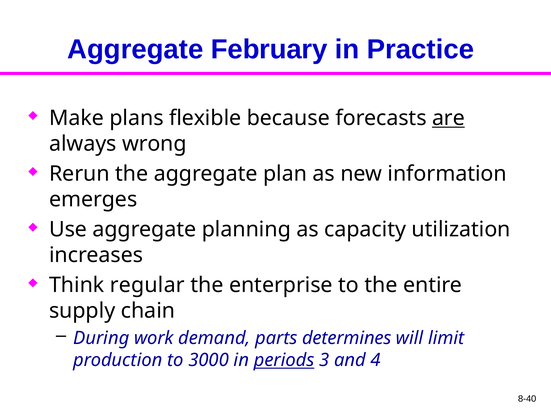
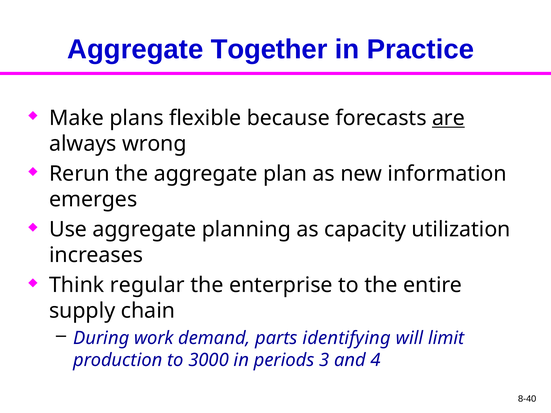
February: February -> Together (269, 49)
determines: determines -> identifying (347, 338)
periods underline: present -> none (284, 360)
